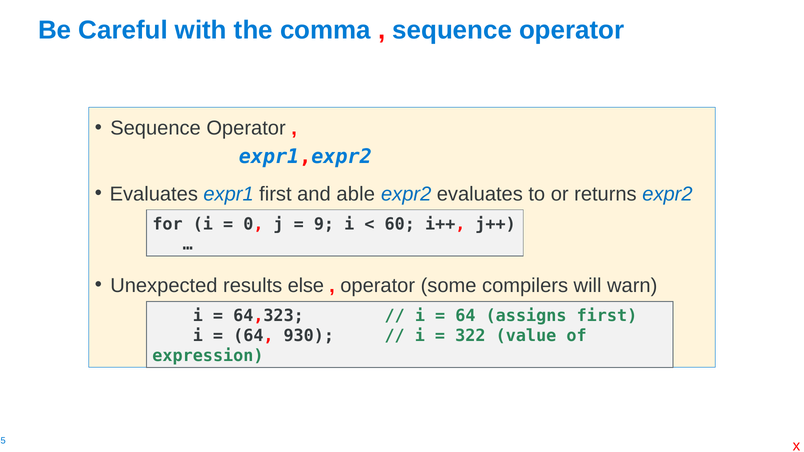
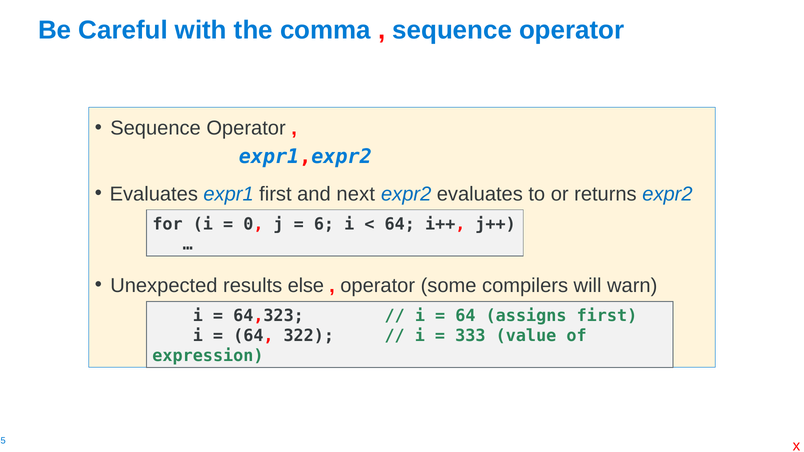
able: able -> next (356, 194)
9: 9 -> 6 (324, 224)
60: 60 -> 64 (400, 224)
930: 930 -> 322 (309, 336)
322: 322 -> 333 (470, 336)
